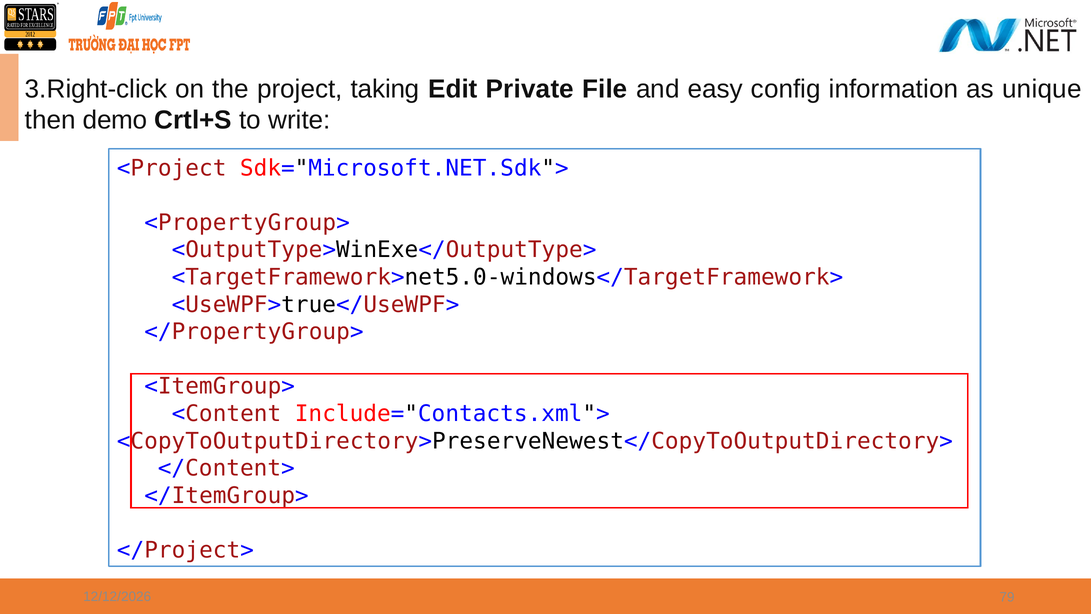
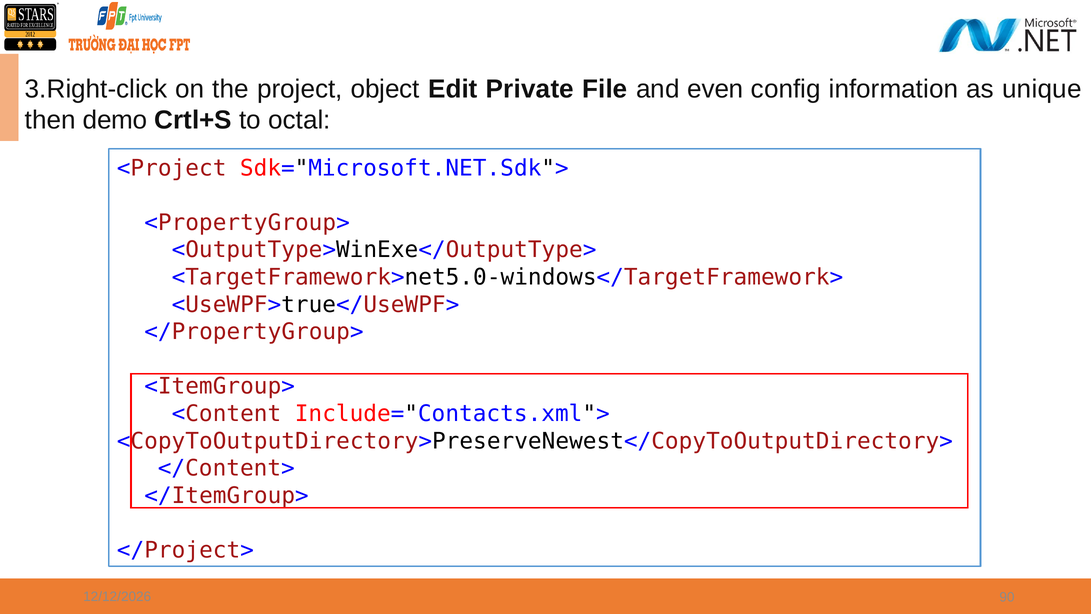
taking: taking -> object (385, 89)
easy: easy -> even (715, 89)
write: write -> octal (299, 120)
79: 79 -> 90 (1007, 597)
